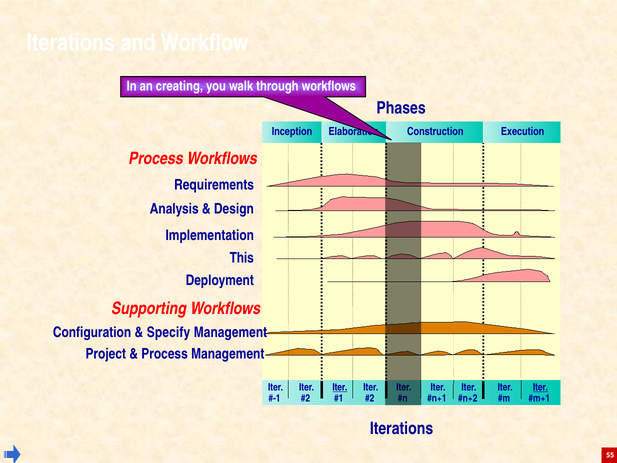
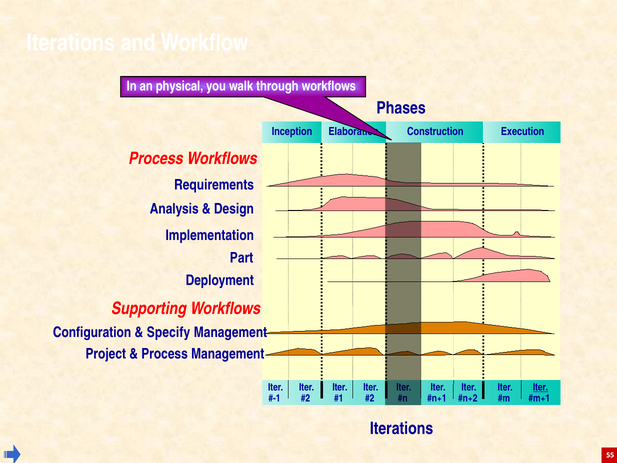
creating: creating -> physical (180, 86)
This: This -> Part (242, 258)
Iter underline: present -> none (340, 387)
